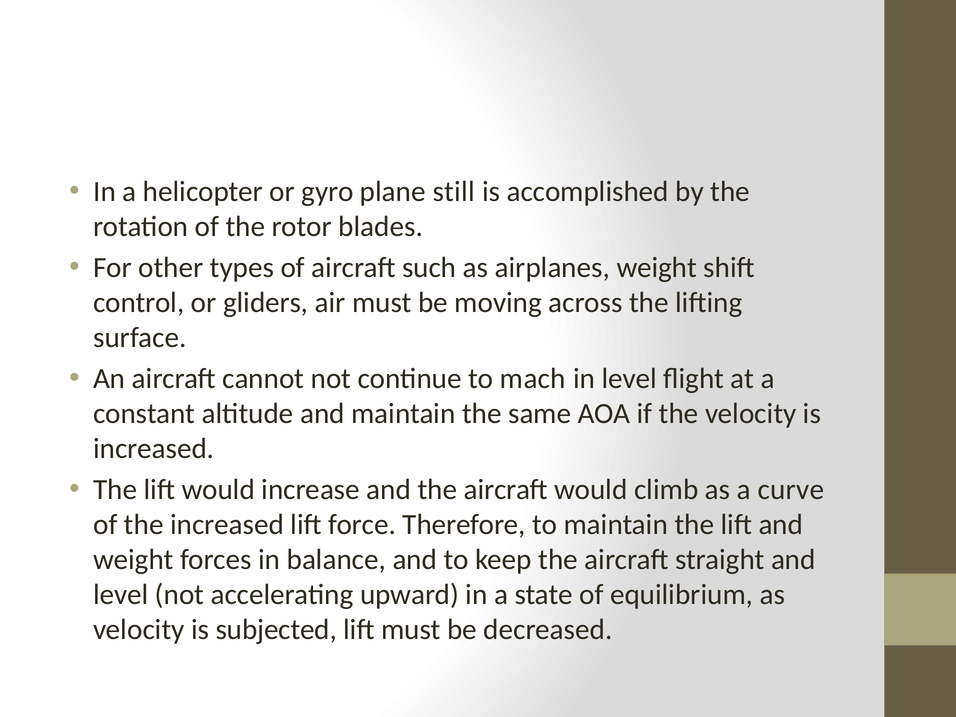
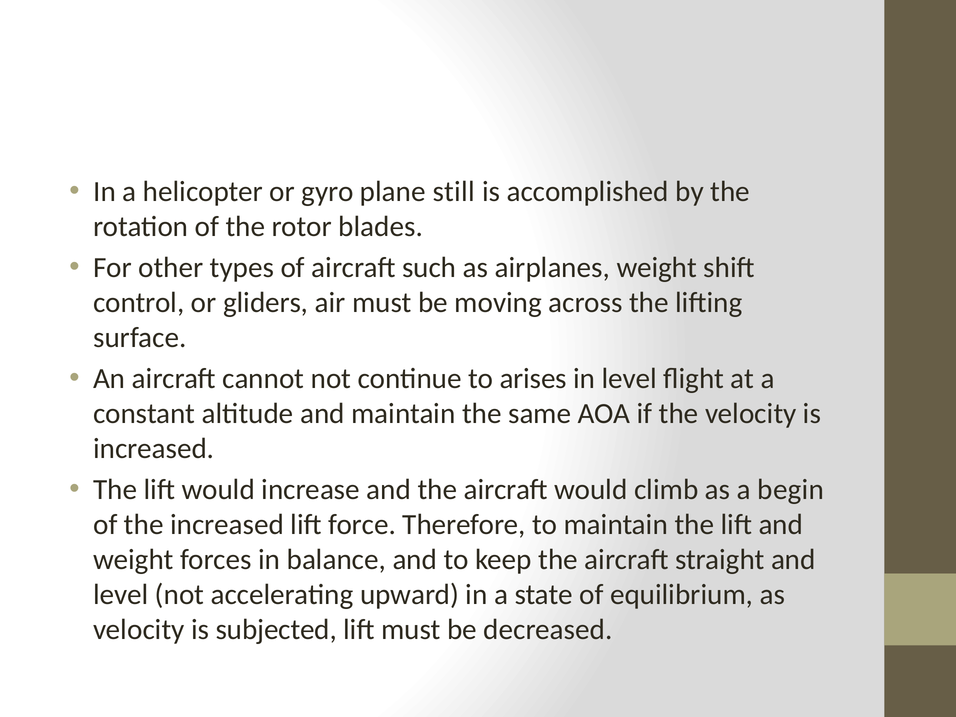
mach: mach -> arises (533, 379)
curve: curve -> begin (791, 489)
